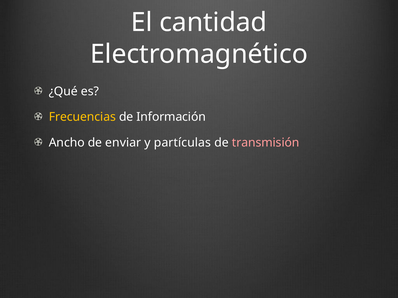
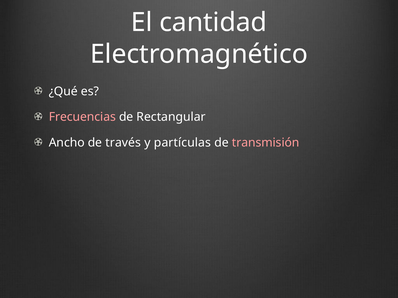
Frecuencias colour: yellow -> pink (82, 117)
Información: Información -> Rectangular (171, 117)
enviar: enviar -> través (123, 143)
